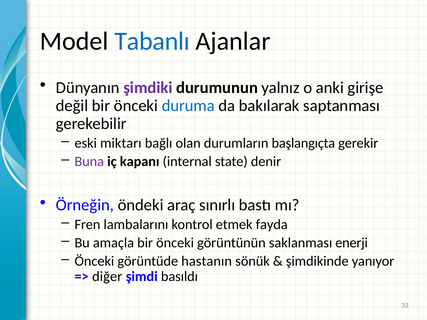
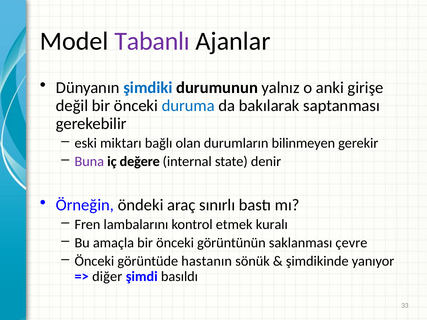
Tabanlı colour: blue -> purple (152, 41)
şimdiki colour: purple -> blue (148, 88)
başlangıçta: başlangıçta -> bilinmeyen (303, 143)
kapanı: kapanı -> değere (140, 162)
fayda: fayda -> kuralı (272, 225)
enerji: enerji -> çevre (351, 243)
